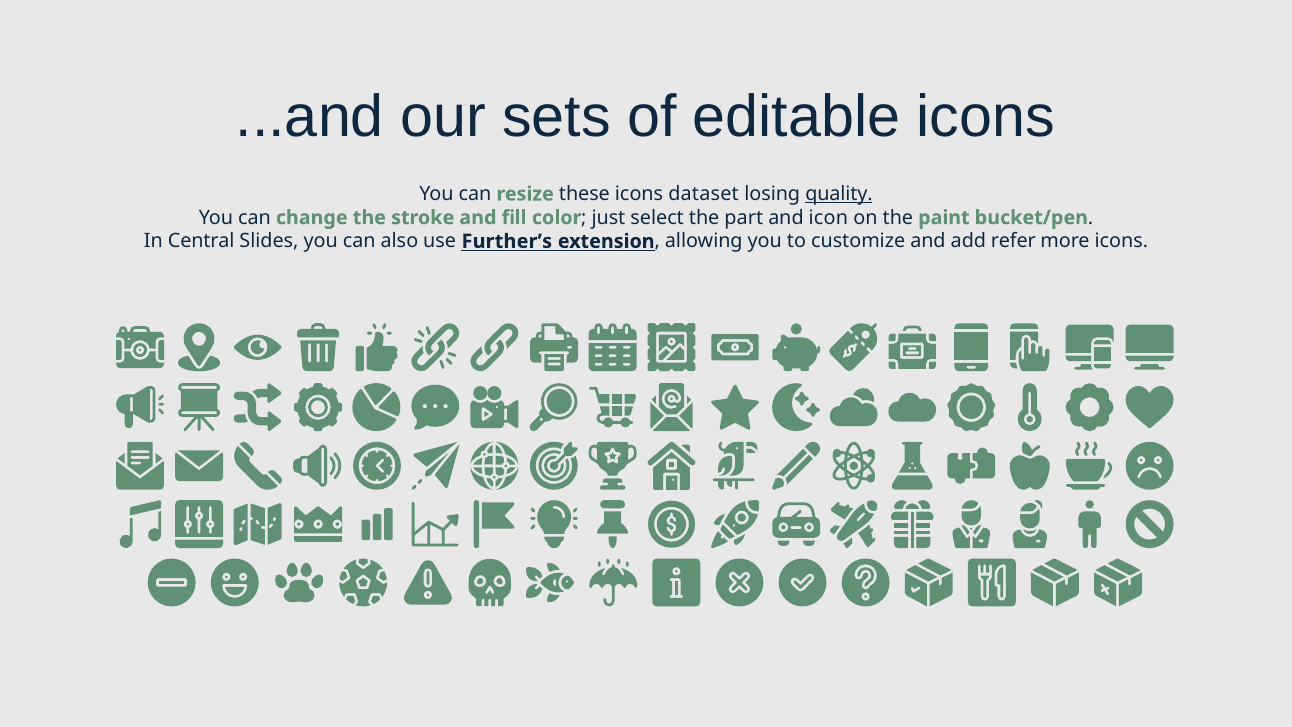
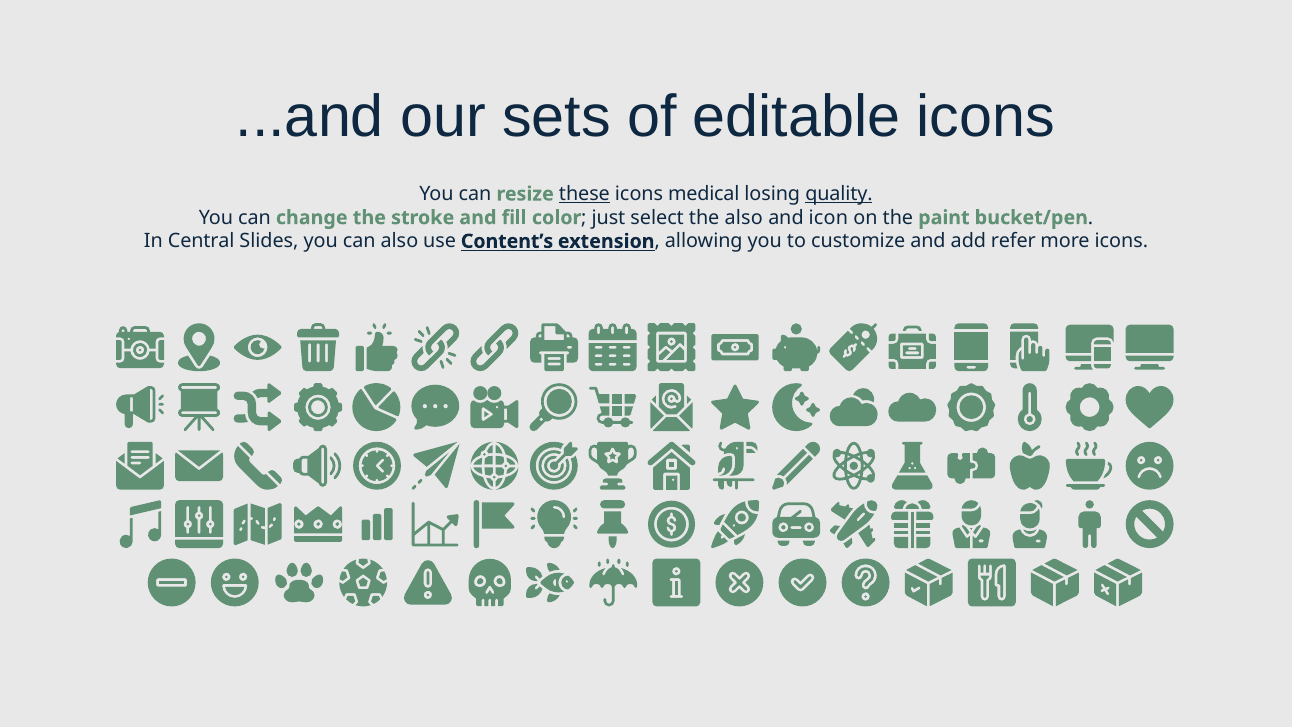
these underline: none -> present (584, 194)
dataset: dataset -> medical (704, 194)
the part: part -> also (744, 218)
Further’s: Further’s -> Content’s (507, 241)
